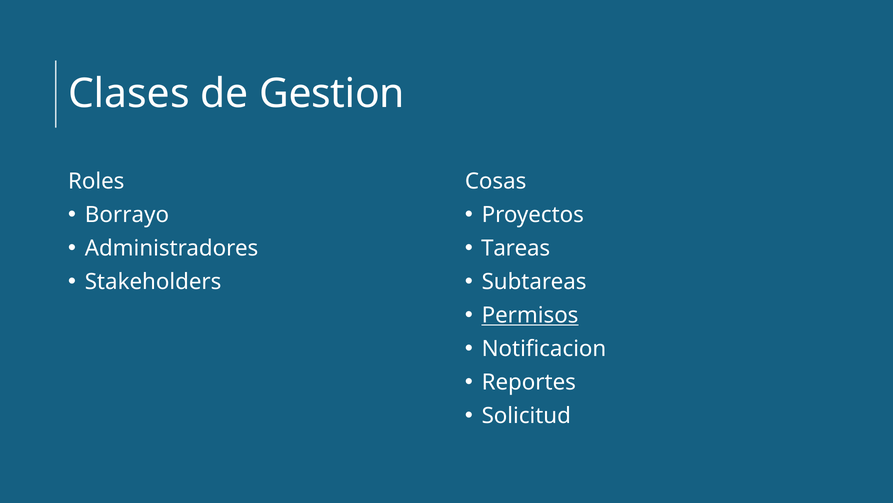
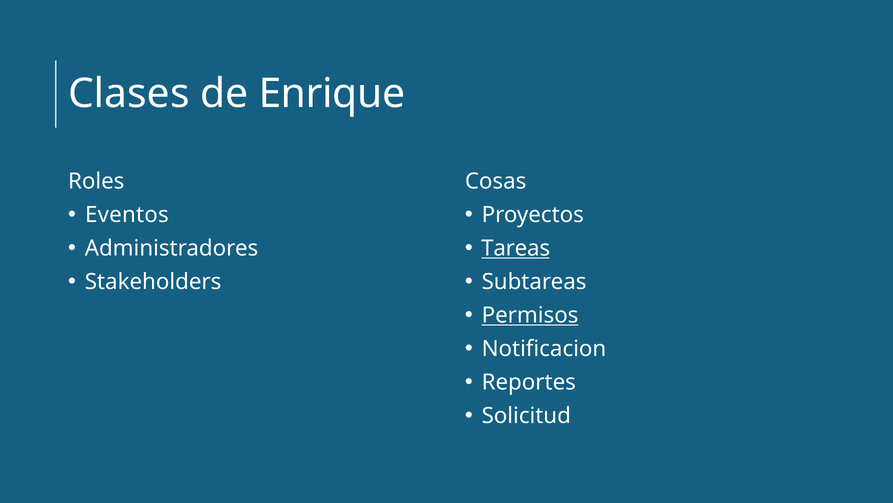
Gestion: Gestion -> Enrique (332, 94)
Borrayo: Borrayo -> Eventos (127, 215)
Tareas underline: none -> present (516, 248)
